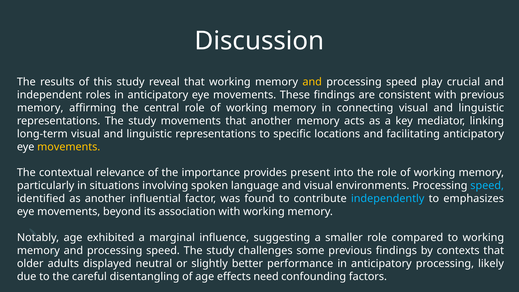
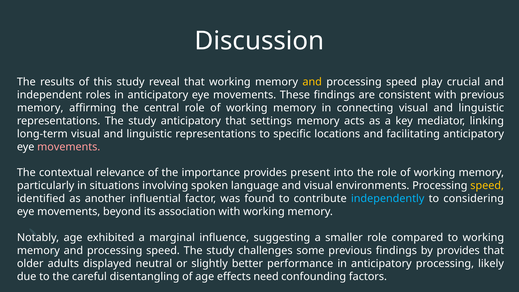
study movements: movements -> anticipatory (191, 121)
that another: another -> settings (271, 121)
movements colour: yellow -> pink (69, 147)
speed colour: light blue -> yellow (487, 186)
emphasizes: emphasizes -> considering (474, 199)
by contexts: contexts -> provides (458, 251)
